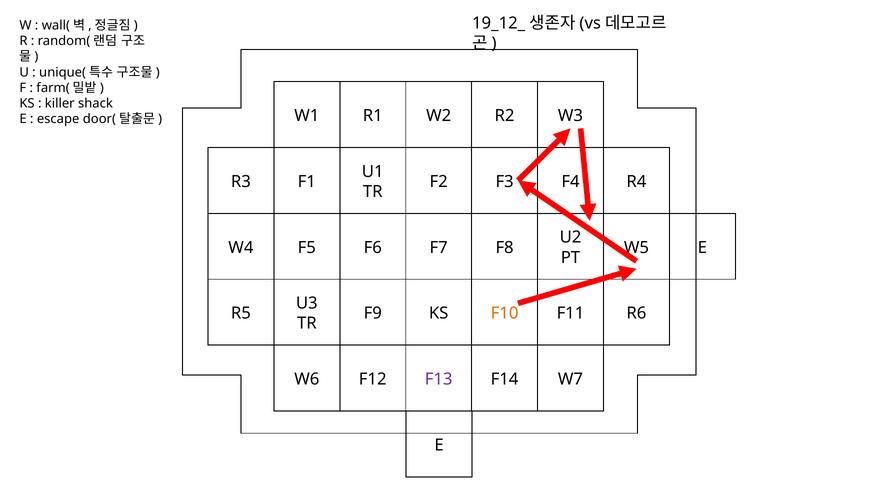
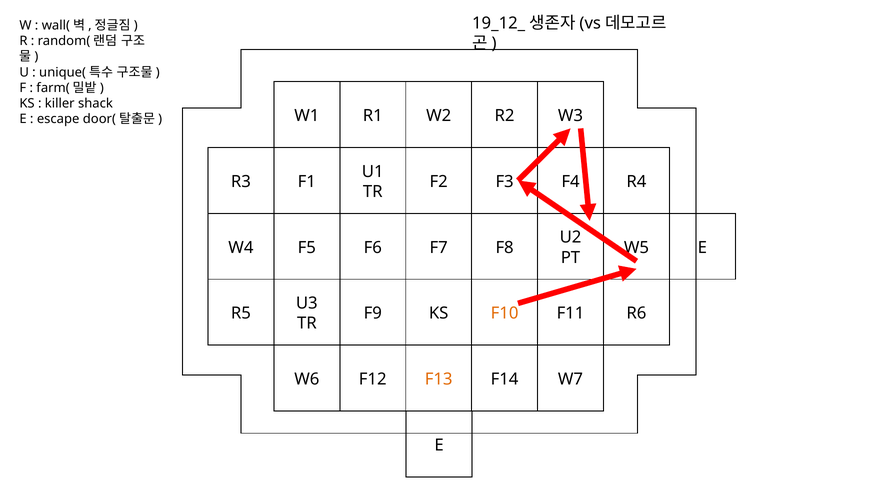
F13 colour: purple -> orange (439, 379)
